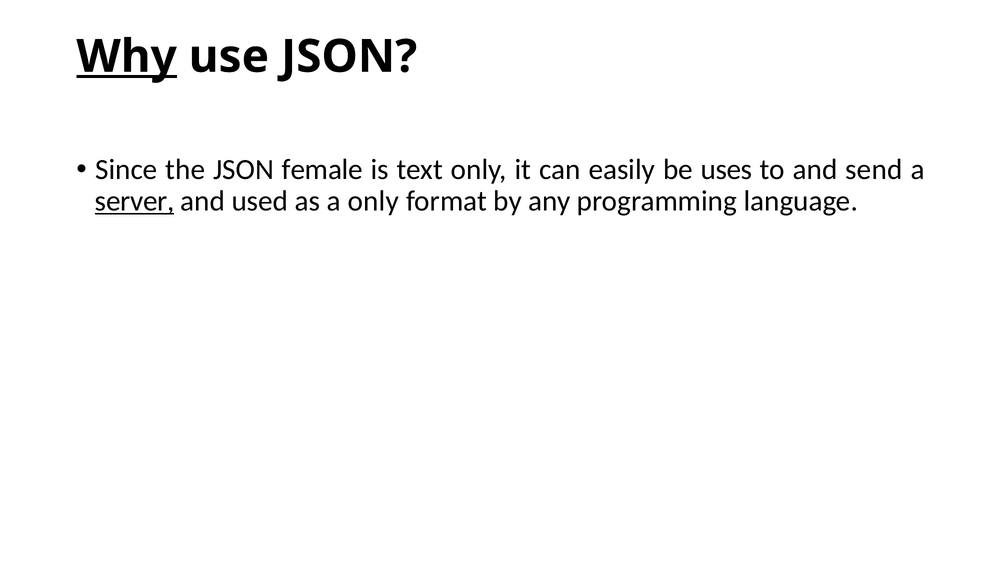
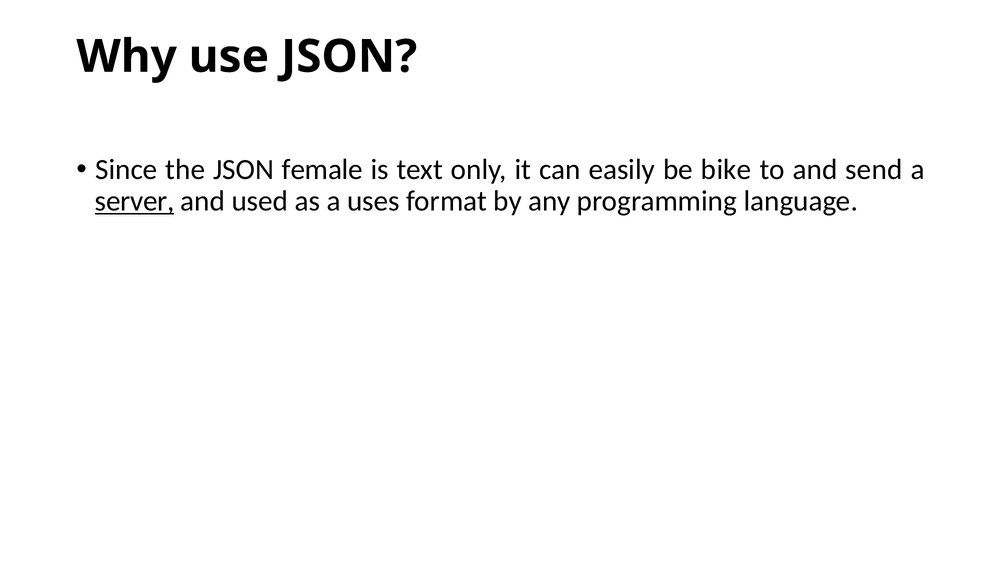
Why underline: present -> none (127, 57)
uses: uses -> bike (726, 169)
a only: only -> uses (373, 201)
